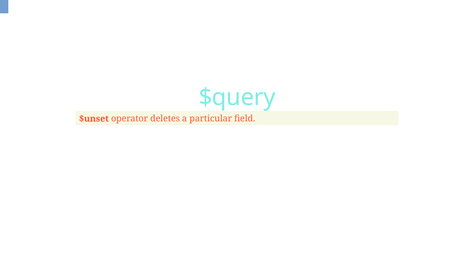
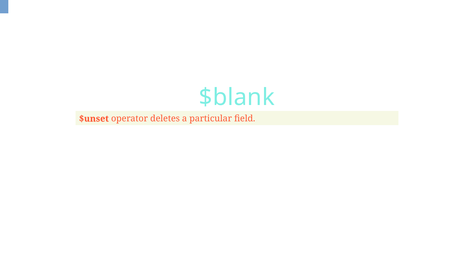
$query: $query -> $blank (237, 98)
